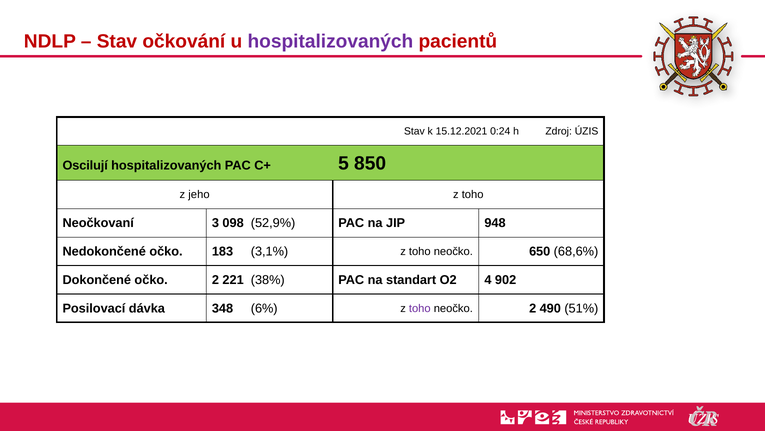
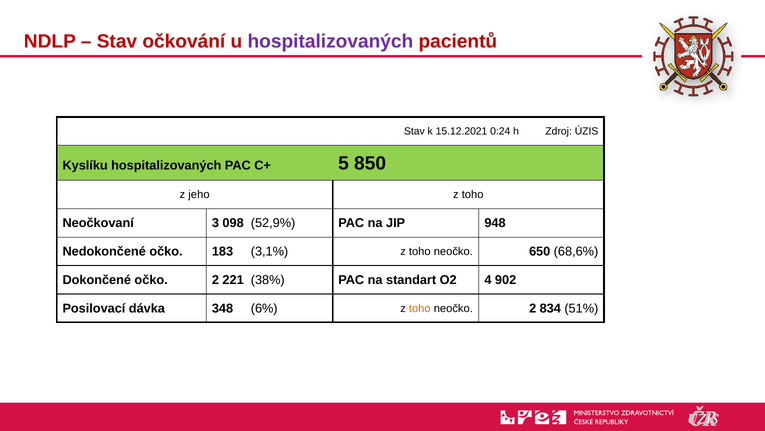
Oscilují: Oscilují -> Kyslíku (85, 165)
toho colour: purple -> orange (420, 308)
490: 490 -> 834 (550, 308)
